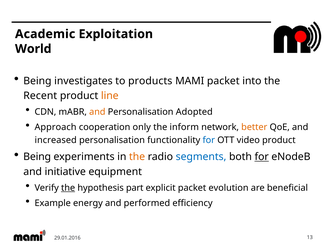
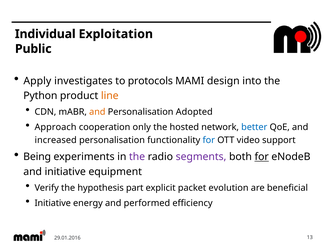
Academic: Academic -> Individual (45, 34)
World: World -> Public (33, 49)
Being: Being -> Apply (37, 81)
products: products -> protocols (150, 81)
MAMI packet: packet -> design (223, 81)
Recent: Recent -> Python (40, 96)
inform: inform -> hosted (184, 127)
better colour: orange -> blue (254, 127)
video product: product -> support (279, 140)
the colour: orange -> purple (137, 157)
segments colour: blue -> purple (201, 157)
the underline: present -> none (68, 188)
Example: Example -> Initiative (53, 203)
